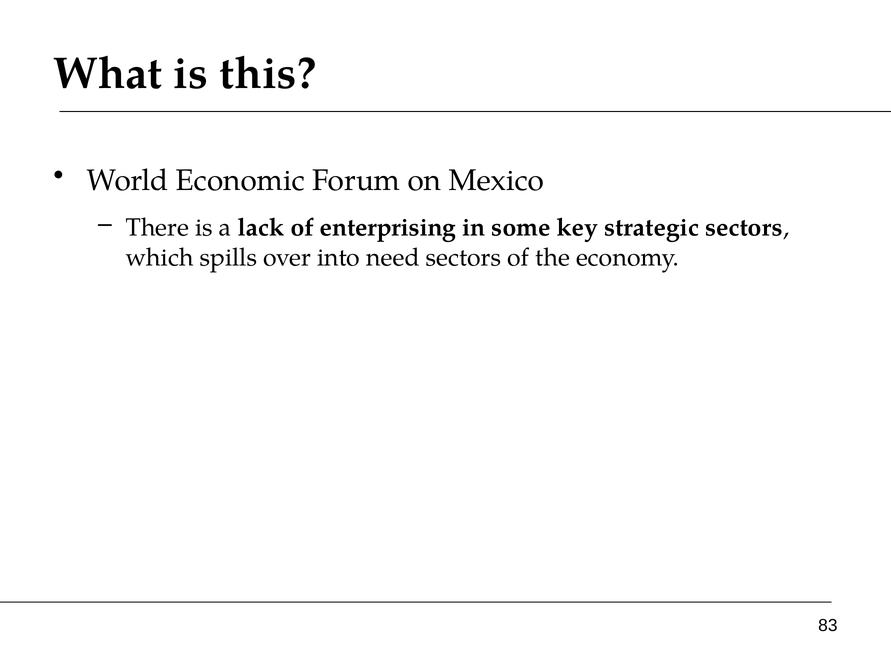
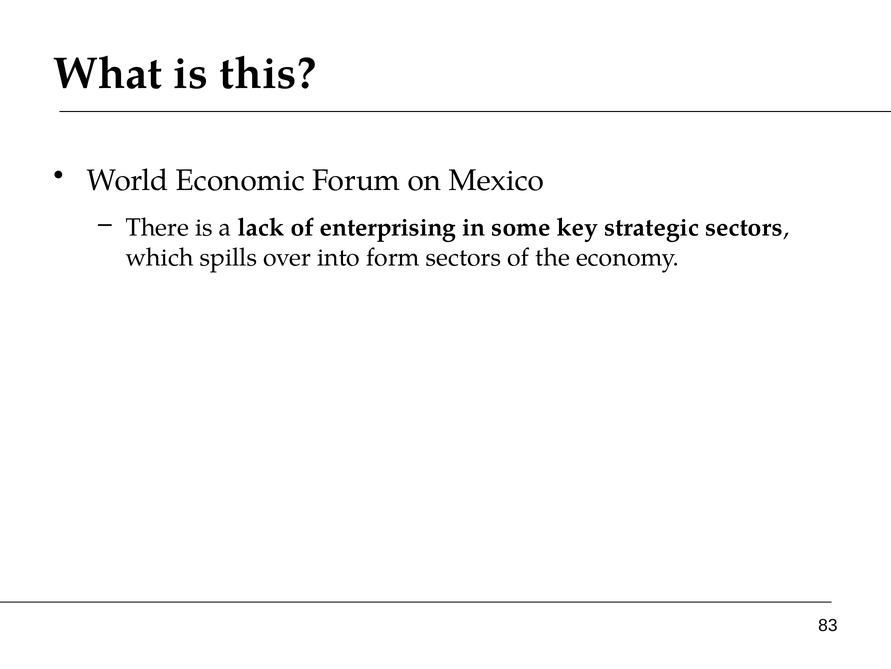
need: need -> form (393, 257)
